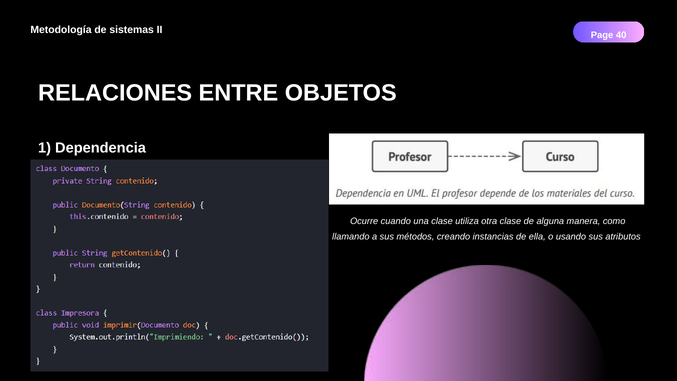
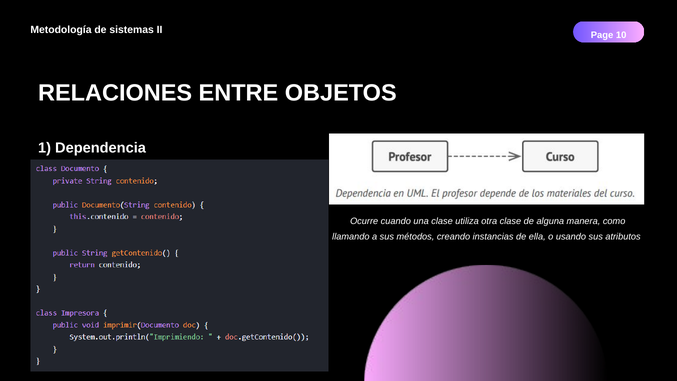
40: 40 -> 10 (621, 35)
